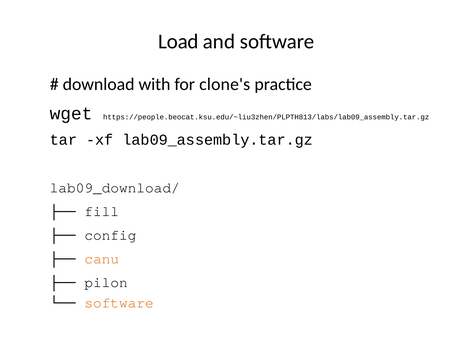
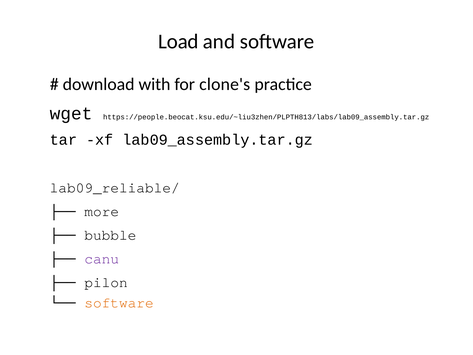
lab09_download/: lab09_download/ -> lab09_reliable/ (115, 187)
fill: fill -> more (102, 211)
config: config -> bubble (110, 235)
canu colour: orange -> purple (102, 259)
